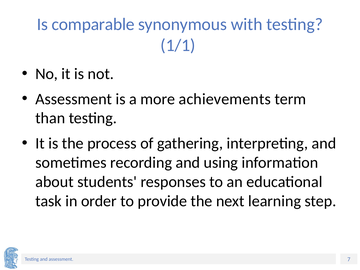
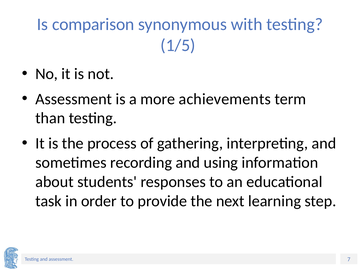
comparable: comparable -> comparison (93, 24)
1/1: 1/1 -> 1/5 (178, 45)
